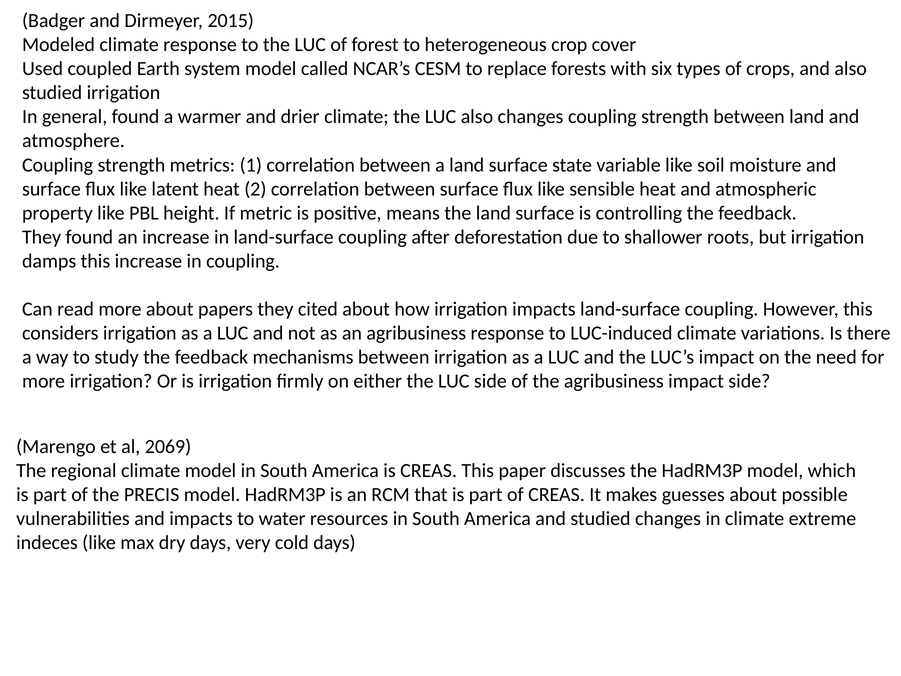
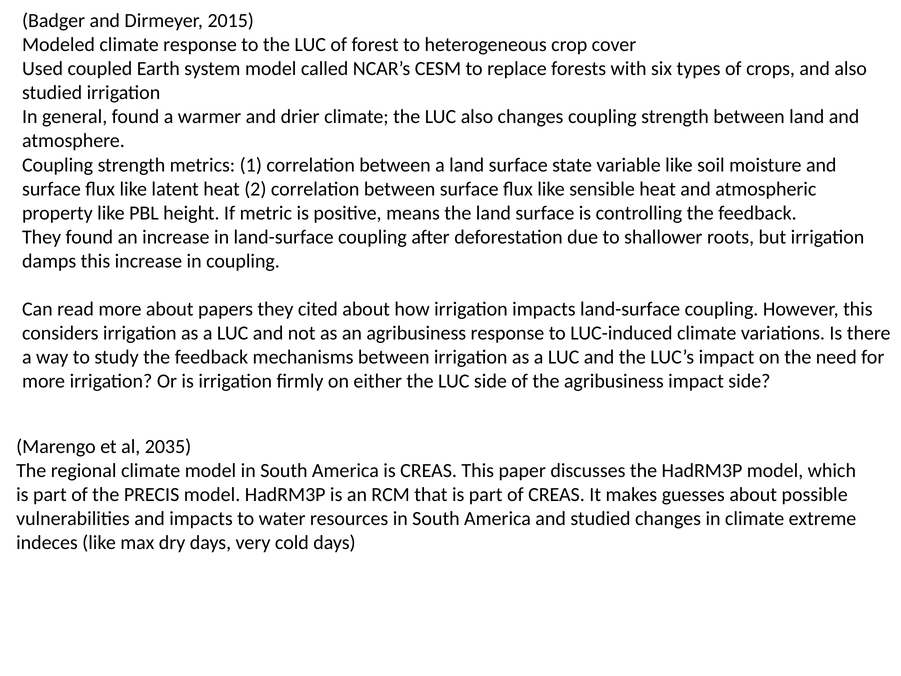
2069: 2069 -> 2035 (168, 446)
